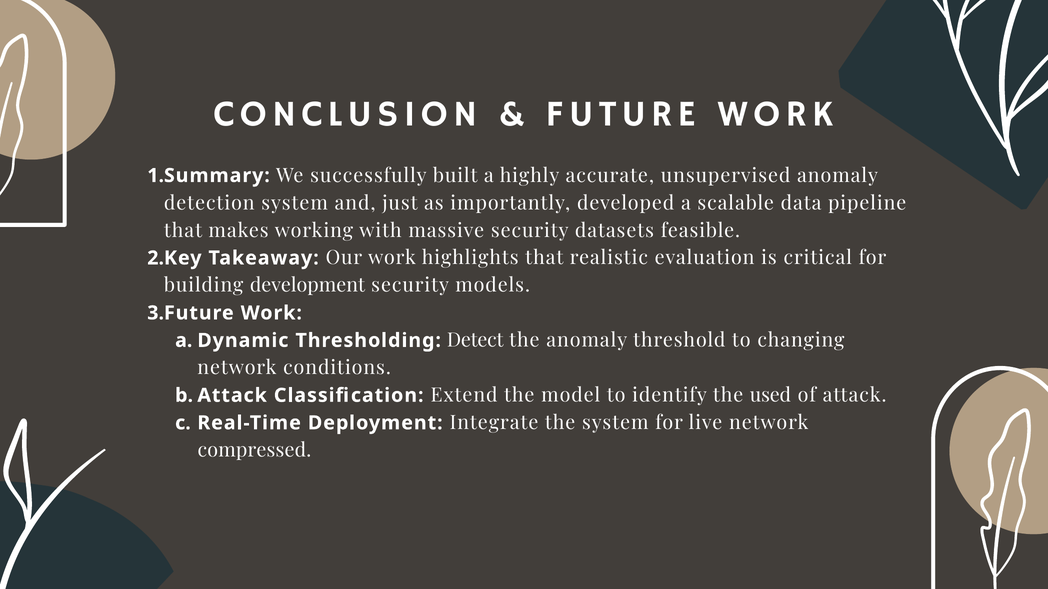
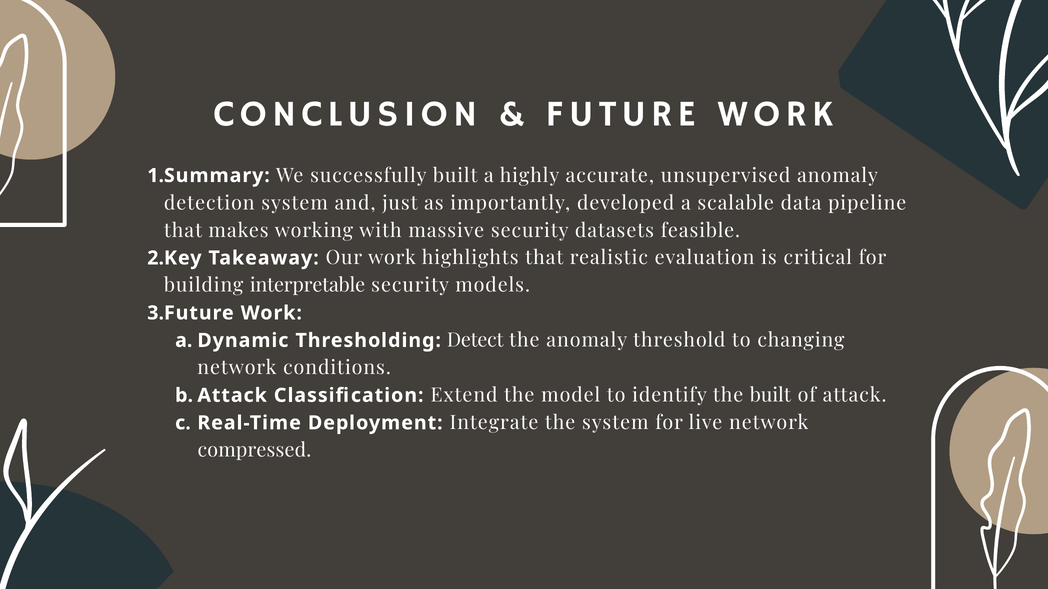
development: development -> interpretable (308, 286)
the used: used -> built (770, 396)
